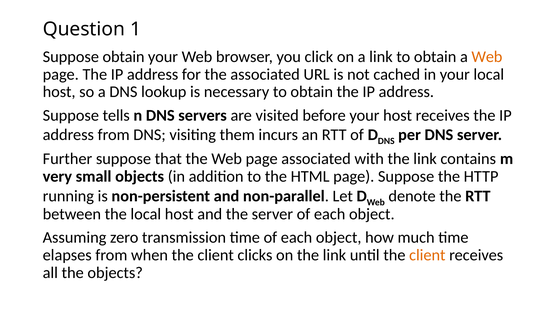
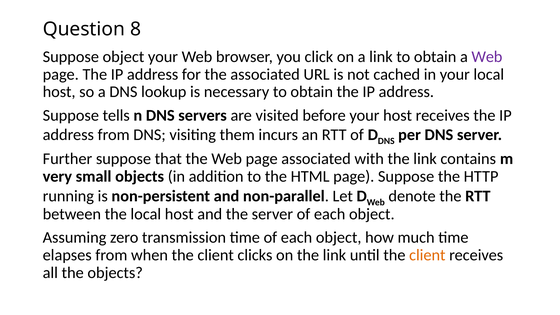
1: 1 -> 8 (136, 29)
Suppose obtain: obtain -> object (123, 57)
Web colour: orange -> purple (487, 57)
